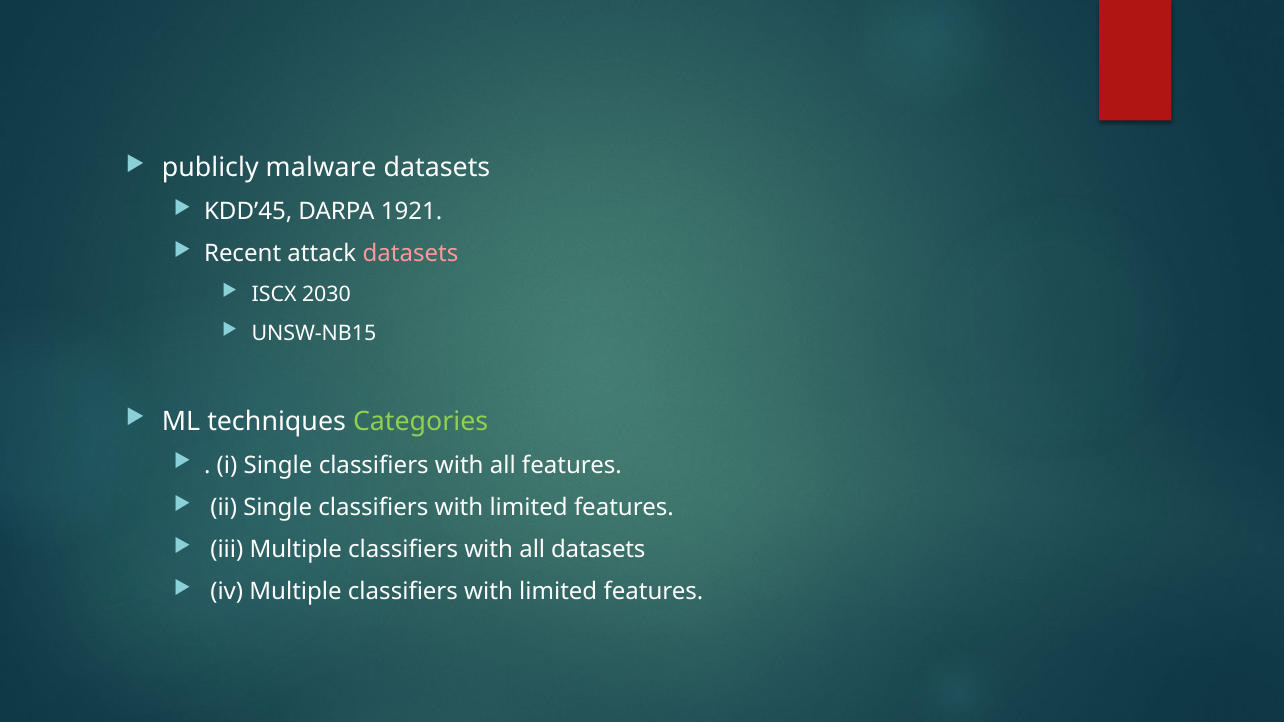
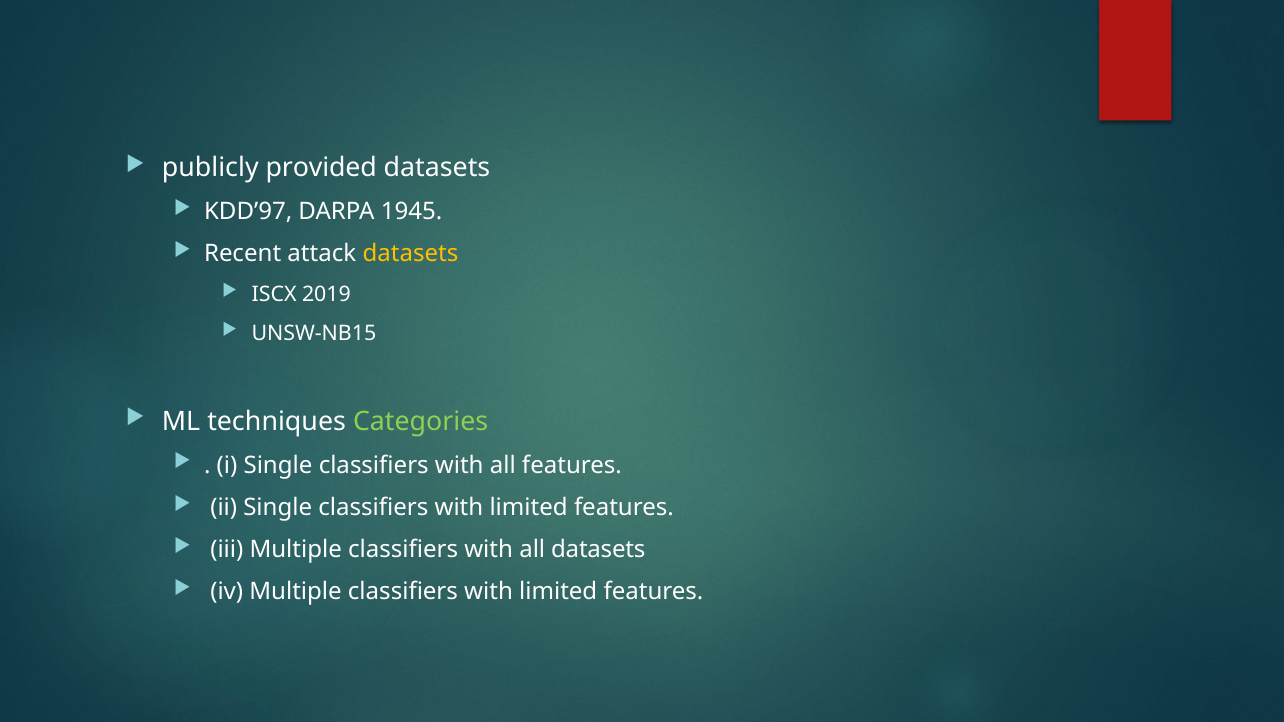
malware: malware -> provided (321, 168)
KDD’45: KDD’45 -> KDD’97 (248, 212)
1921: 1921 -> 1945 (412, 212)
datasets colour: pink -> yellow (410, 254)
2030: 2030 -> 2019 (326, 294)
